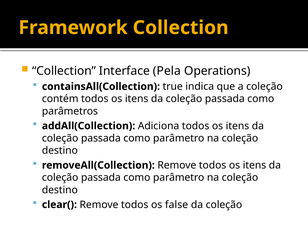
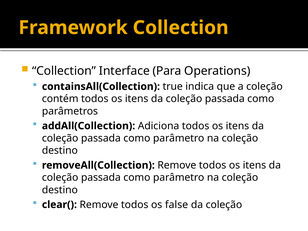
Pela: Pela -> Para (167, 71)
